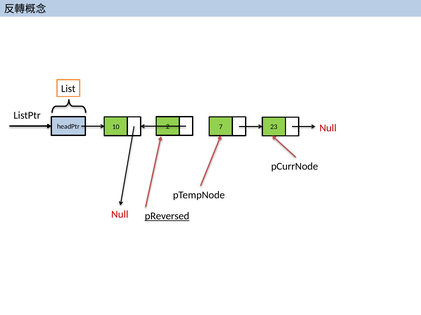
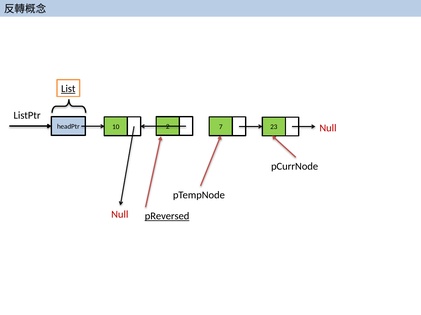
List underline: none -> present (68, 89)
